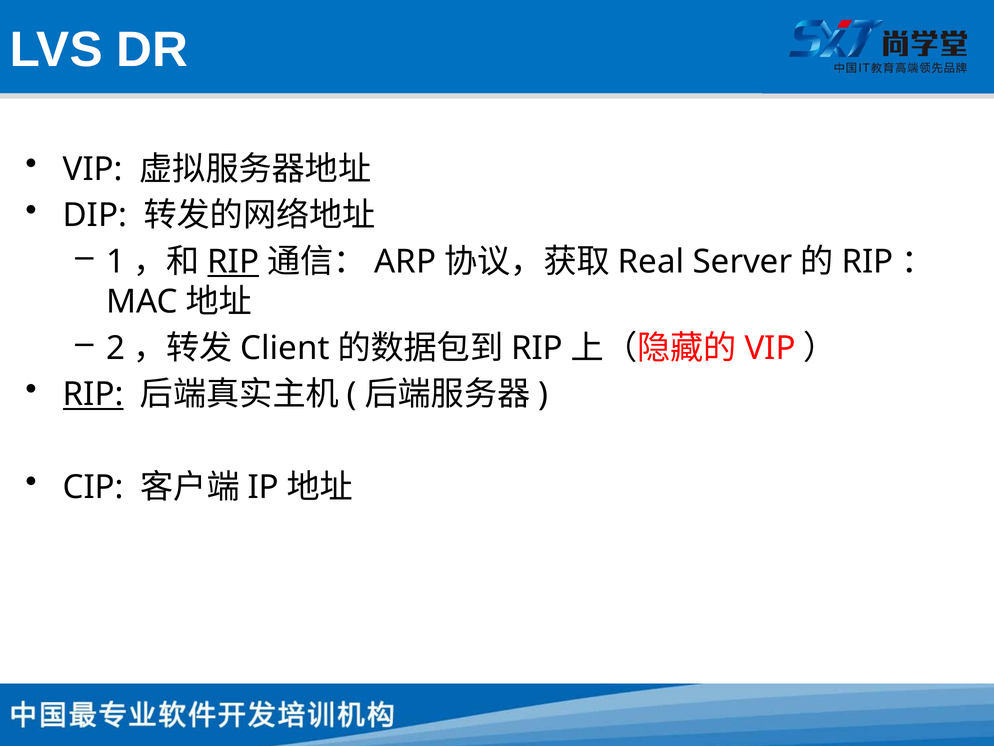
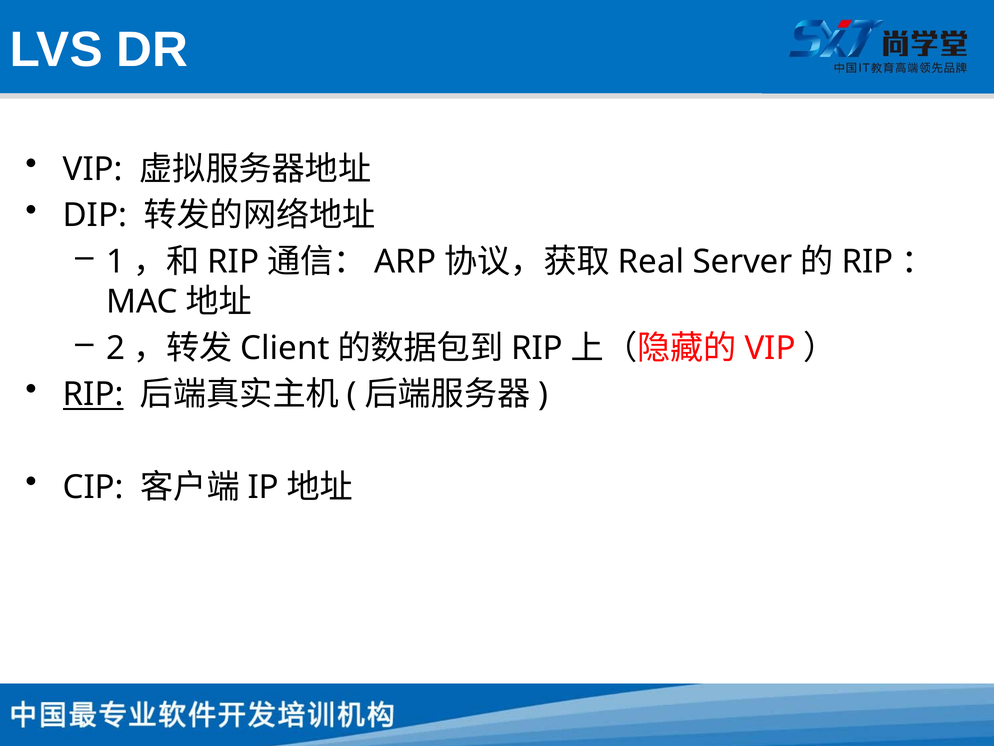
RIP underline: present -> none (233, 262)
